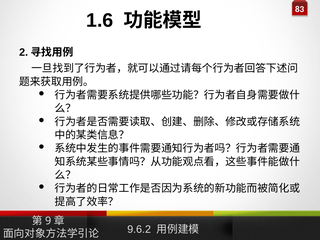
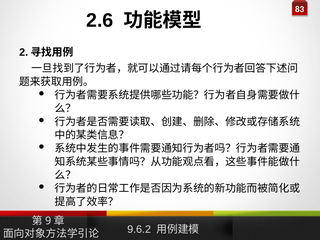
1.6: 1.6 -> 2.6 (100, 20)
